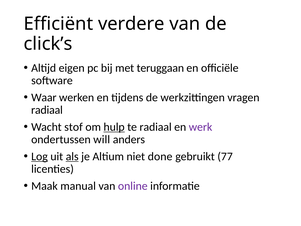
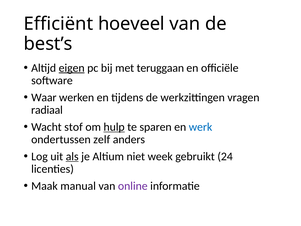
verdere: verdere -> hoeveel (131, 24)
click’s: click’s -> best’s (48, 44)
eigen underline: none -> present (72, 68)
te radiaal: radiaal -> sparen (156, 127)
werk colour: purple -> blue (201, 127)
will: will -> zelf (102, 139)
Log underline: present -> none (40, 156)
done: done -> week (160, 156)
77: 77 -> 24 (225, 156)
